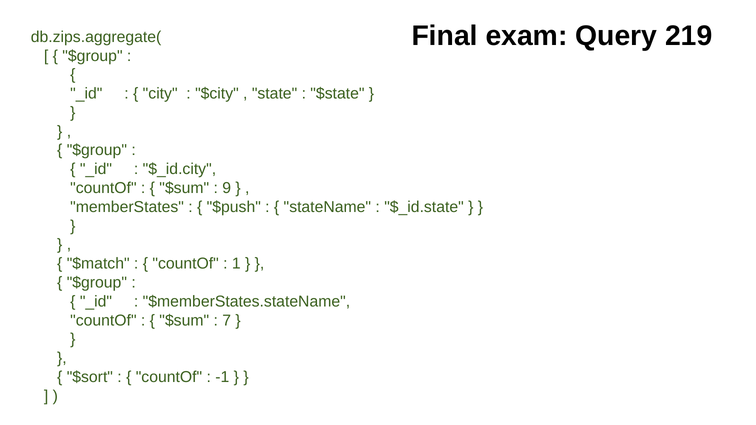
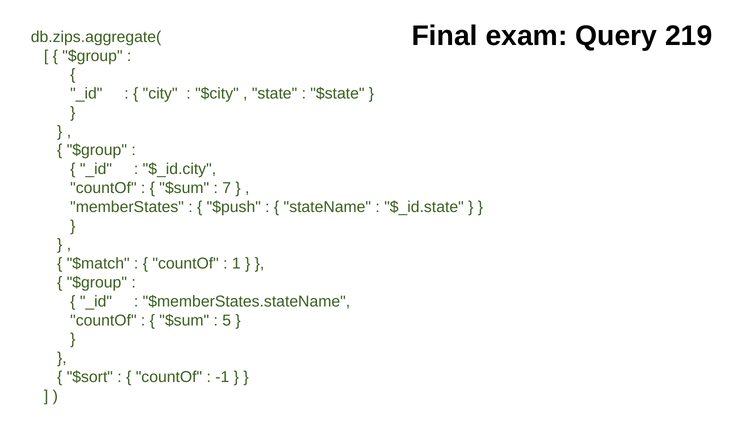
9: 9 -> 7 (227, 188)
7: 7 -> 5 (227, 321)
